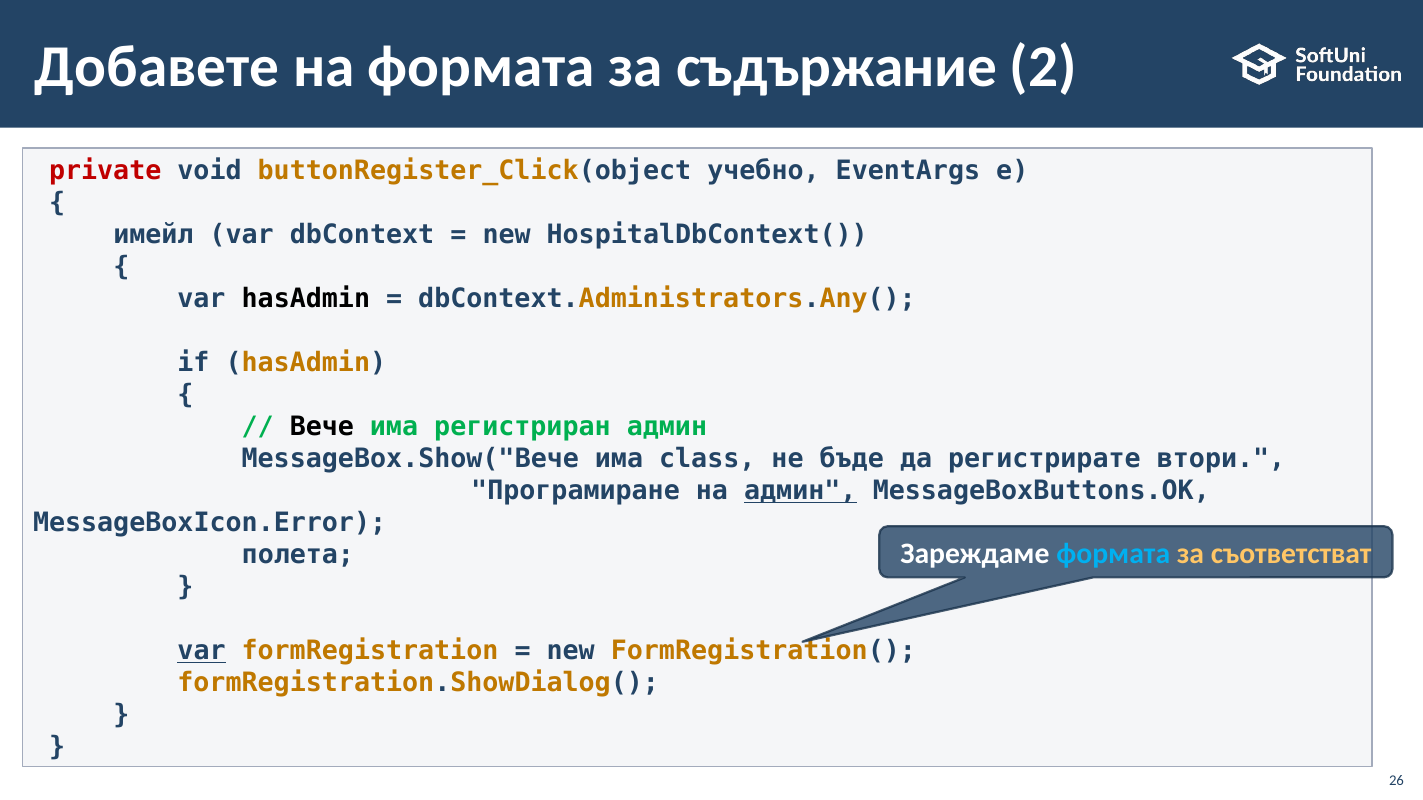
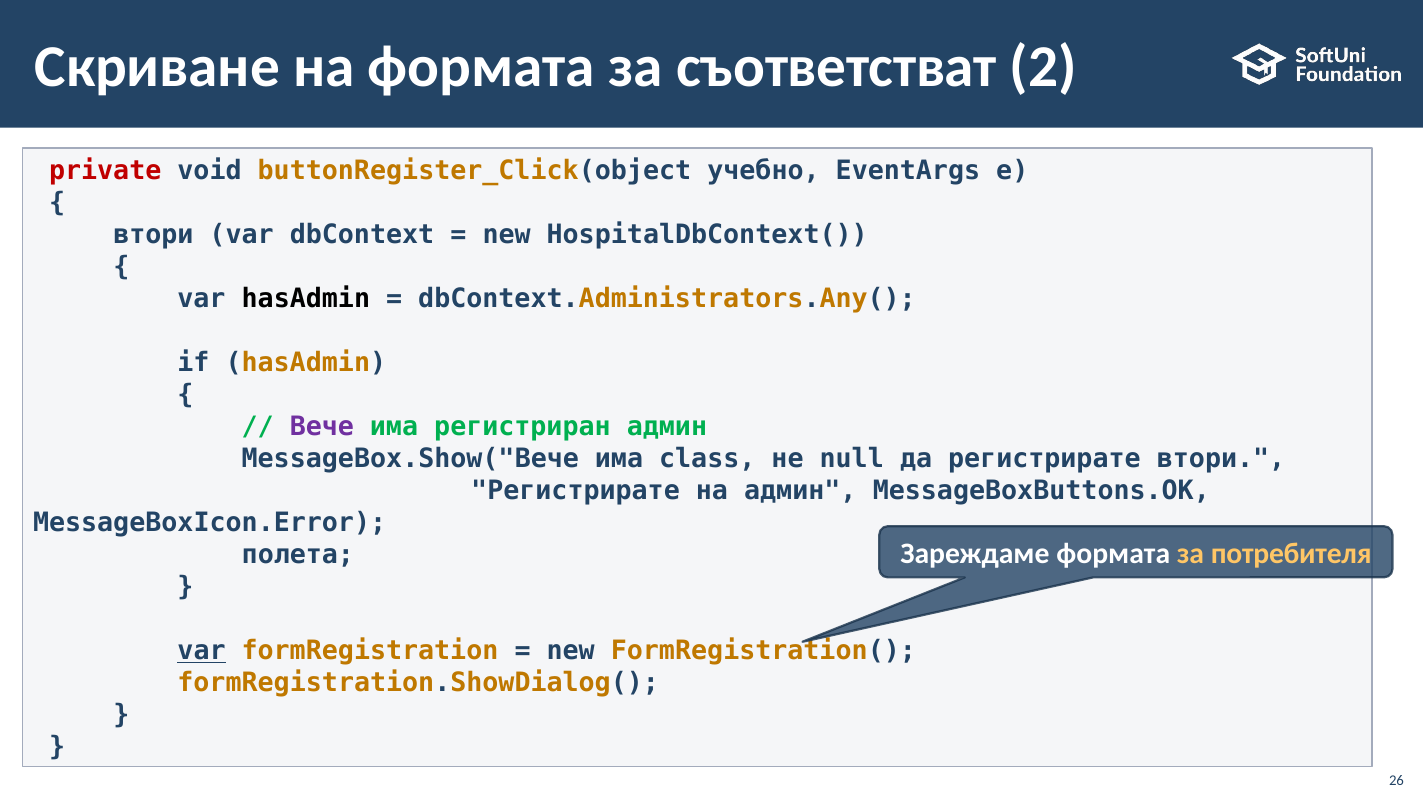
Добавете: Добавете -> Скриване (157, 67)
съдържание: съдържание -> съответстват (837, 67)
имейл: имейл -> втори (153, 235)
Вече colour: black -> purple (322, 427)
бъде: бъде -> null (852, 459)
Програмиране: Програмиране -> Регистрирате (576, 491)
админ underline: present -> none (800, 491)
формата colour: light blue -> white (1113, 554)
съответстват: съответстват -> потребителя (1291, 554)
